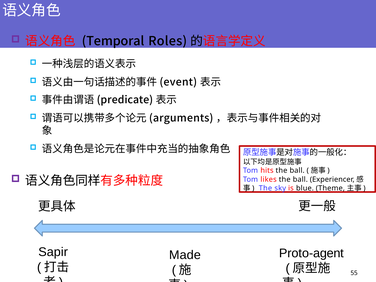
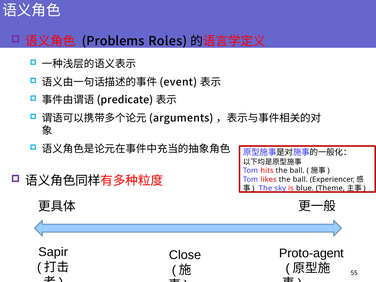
Temporal: Temporal -> Problems (113, 41)
Made: Made -> Close (185, 255)
